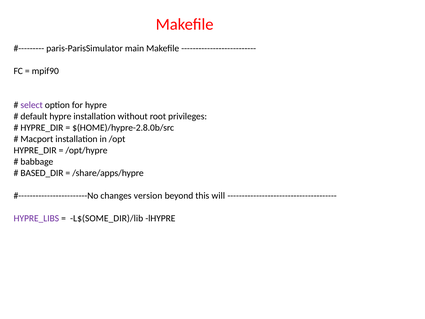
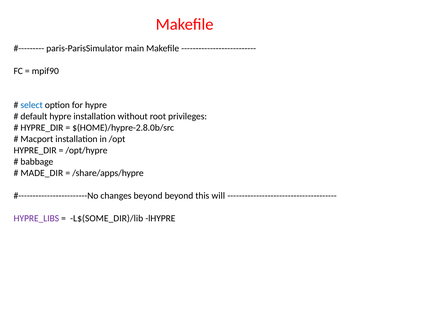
select colour: purple -> blue (32, 105)
BASED_DIR: BASED_DIR -> MADE_DIR (42, 173)
changes version: version -> beyond (148, 195)
